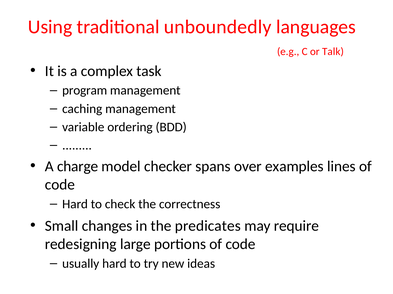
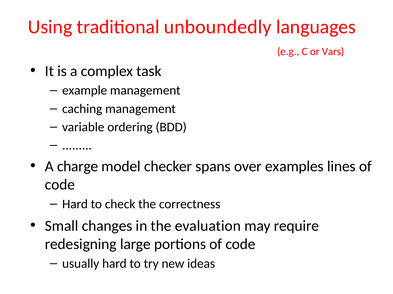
Talk: Talk -> Vars (333, 52)
program: program -> example (85, 91)
predicates: predicates -> evaluation (208, 226)
